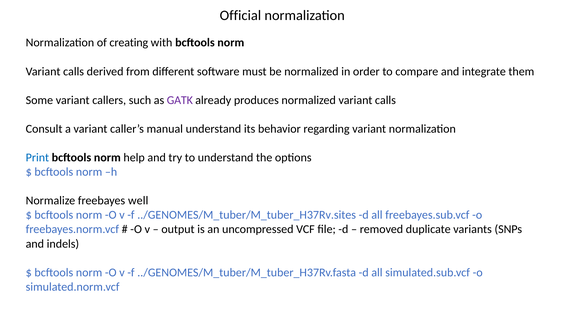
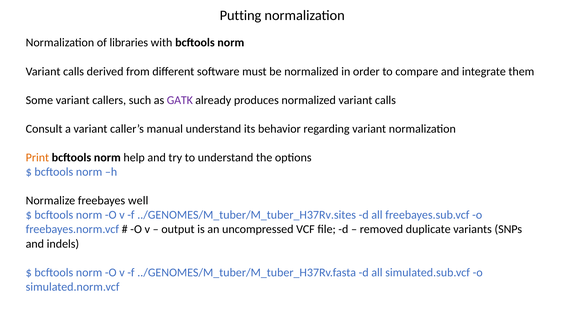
Official: Official -> Putting (240, 16)
creating: creating -> libraries (129, 43)
Print colour: blue -> orange (37, 158)
